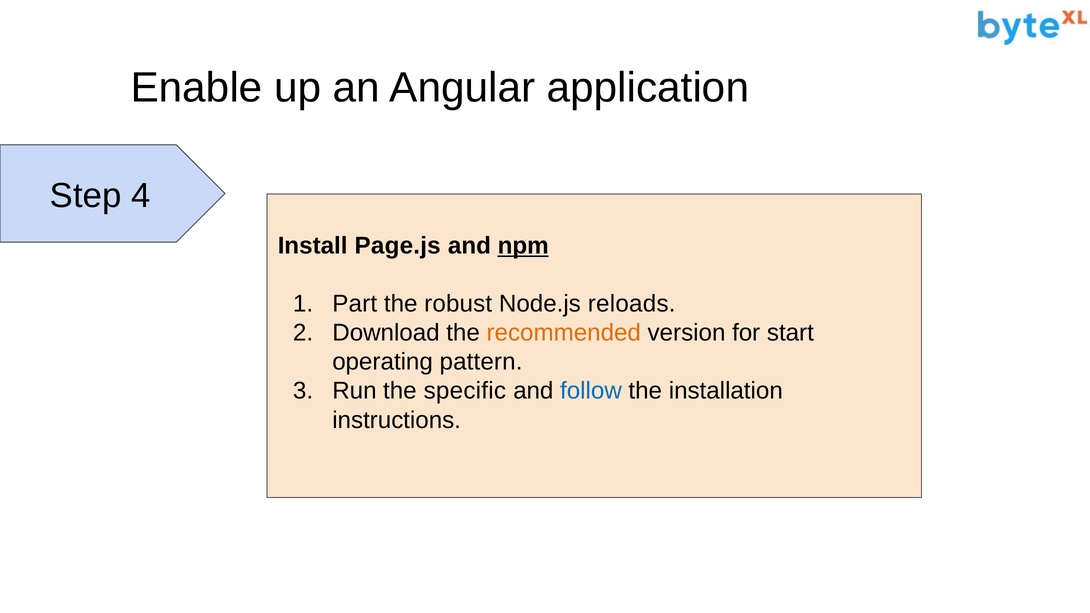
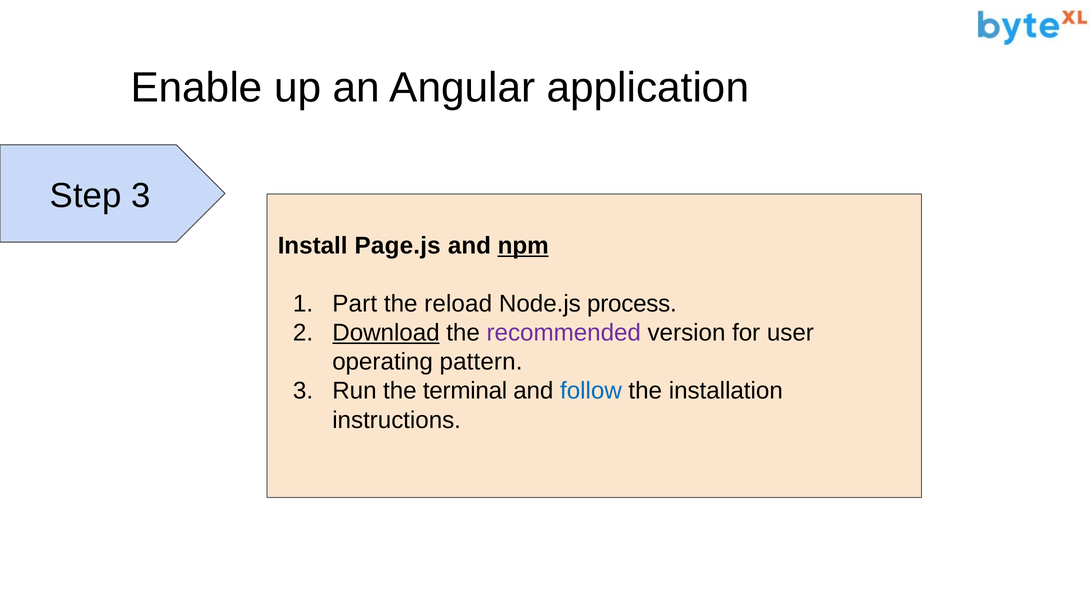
Step 4: 4 -> 3 (141, 196)
robust: robust -> reload (458, 304)
reloads: reloads -> process (632, 304)
Download underline: none -> present (386, 333)
recommended colour: orange -> purple (564, 333)
start: start -> user (790, 333)
specific: specific -> terminal (465, 391)
